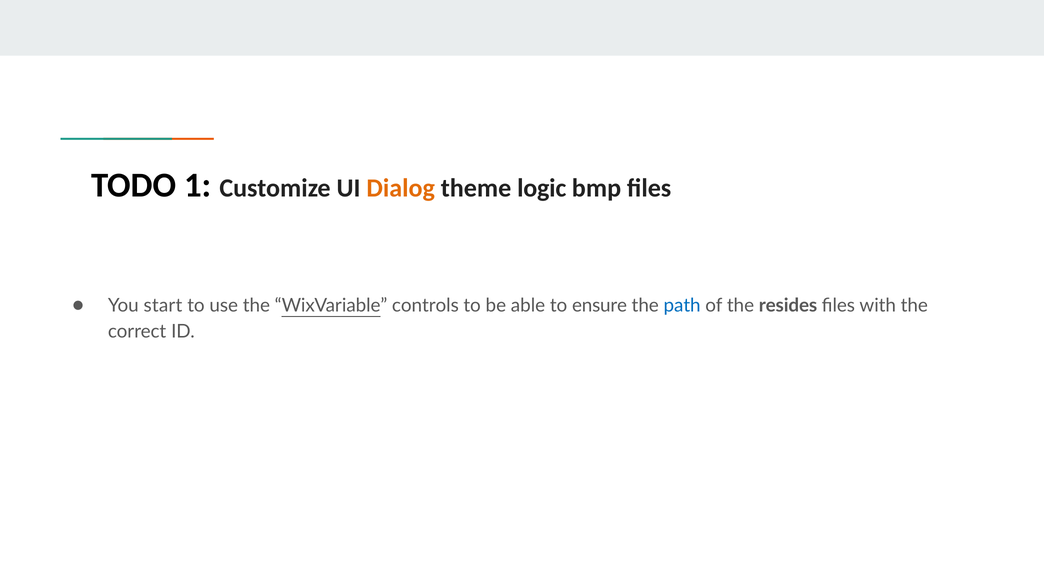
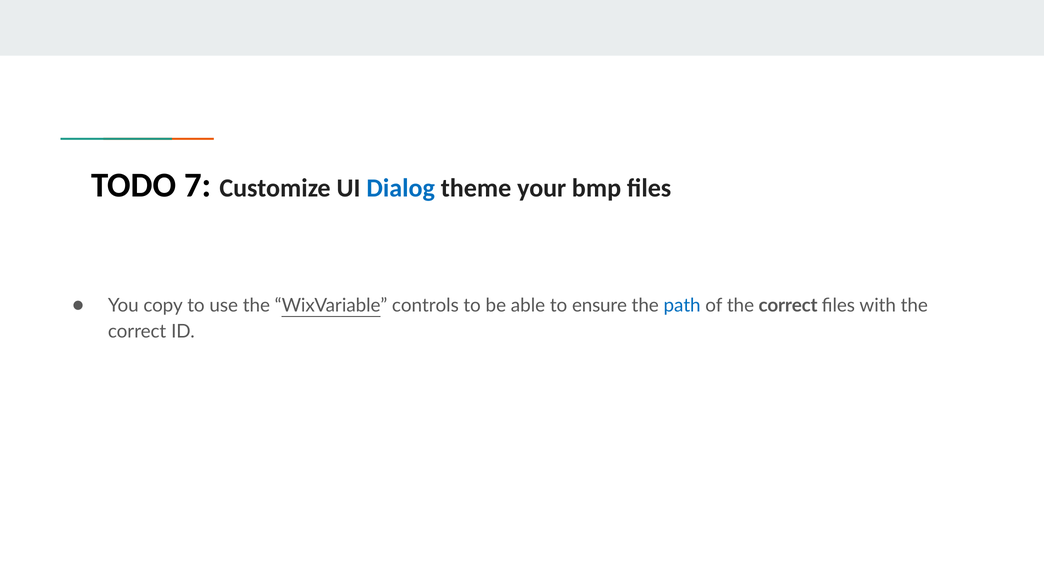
1: 1 -> 7 (198, 185)
Dialog colour: orange -> blue (401, 188)
logic: logic -> your (542, 188)
start: start -> copy (163, 305)
of the resides: resides -> correct (788, 305)
